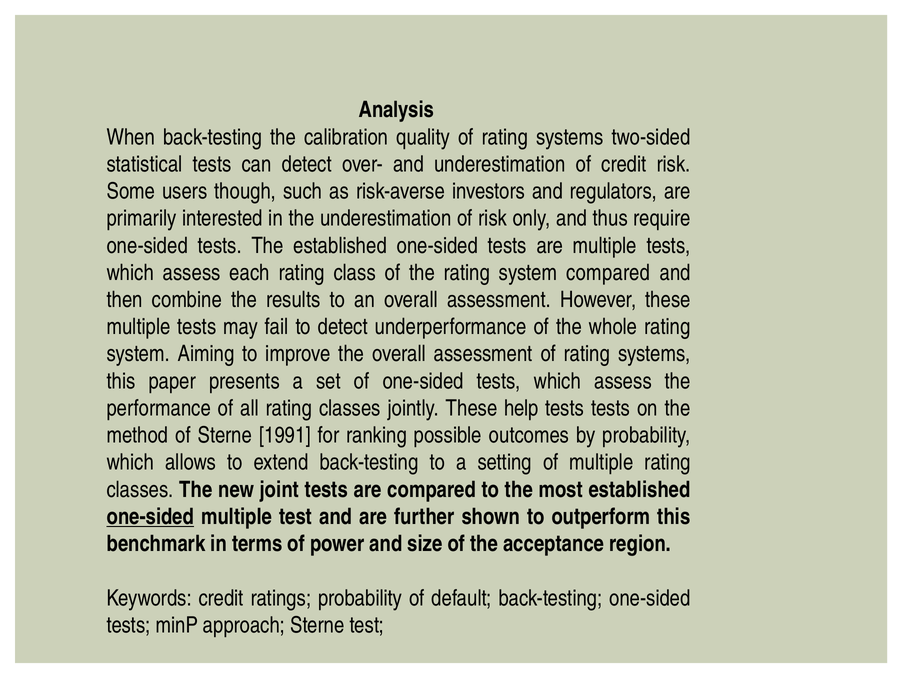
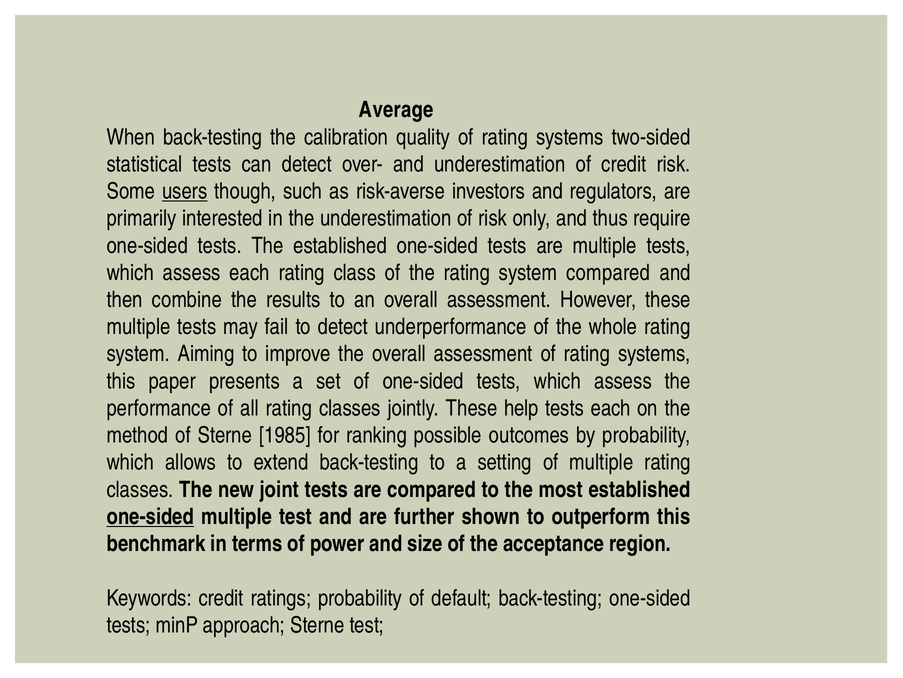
Analysis: Analysis -> Average (396, 110)
users underline: none -> present (185, 191)
tests tests: tests -> each (611, 408)
1991: 1991 -> 1985 (285, 435)
